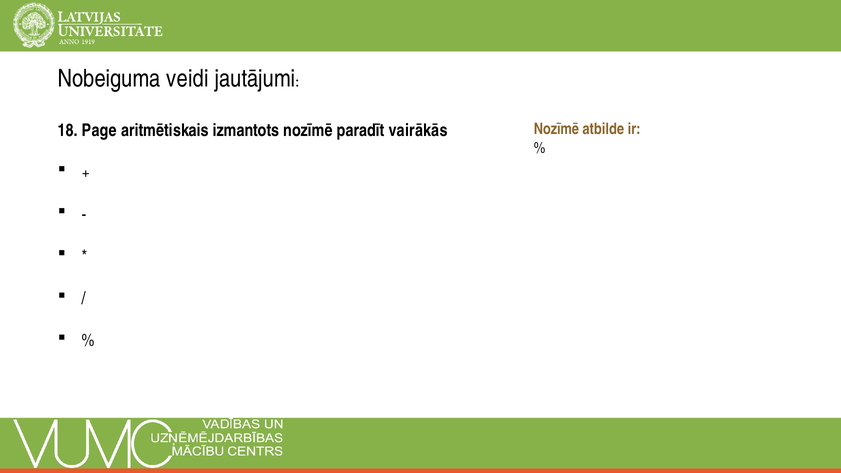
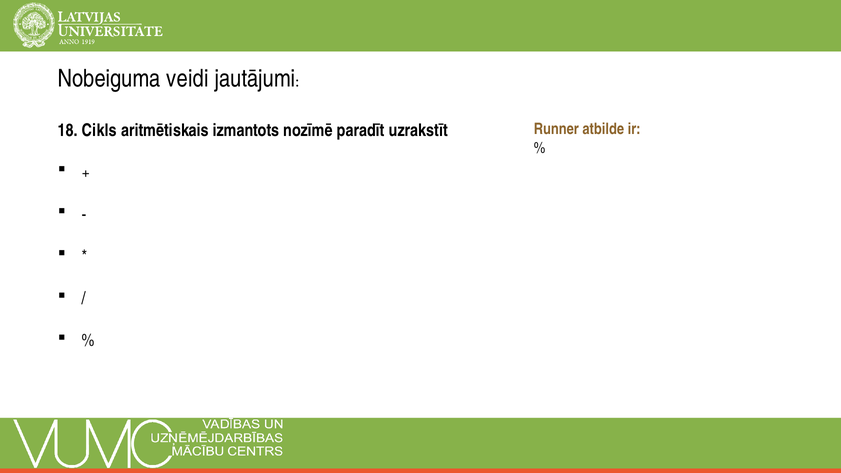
Nozīmē: Nozīmē -> Runner (556, 129)
Page: Page -> Cikls (99, 130)
vairākās: vairākās -> uzrakstīt (418, 130)
